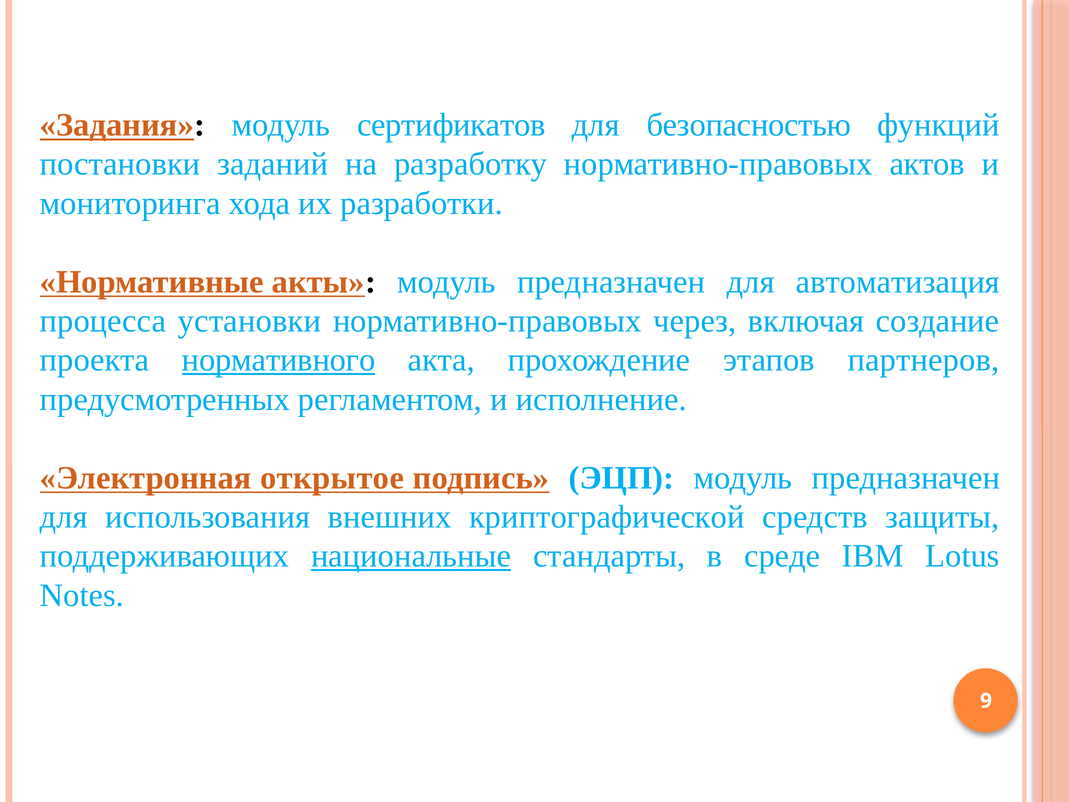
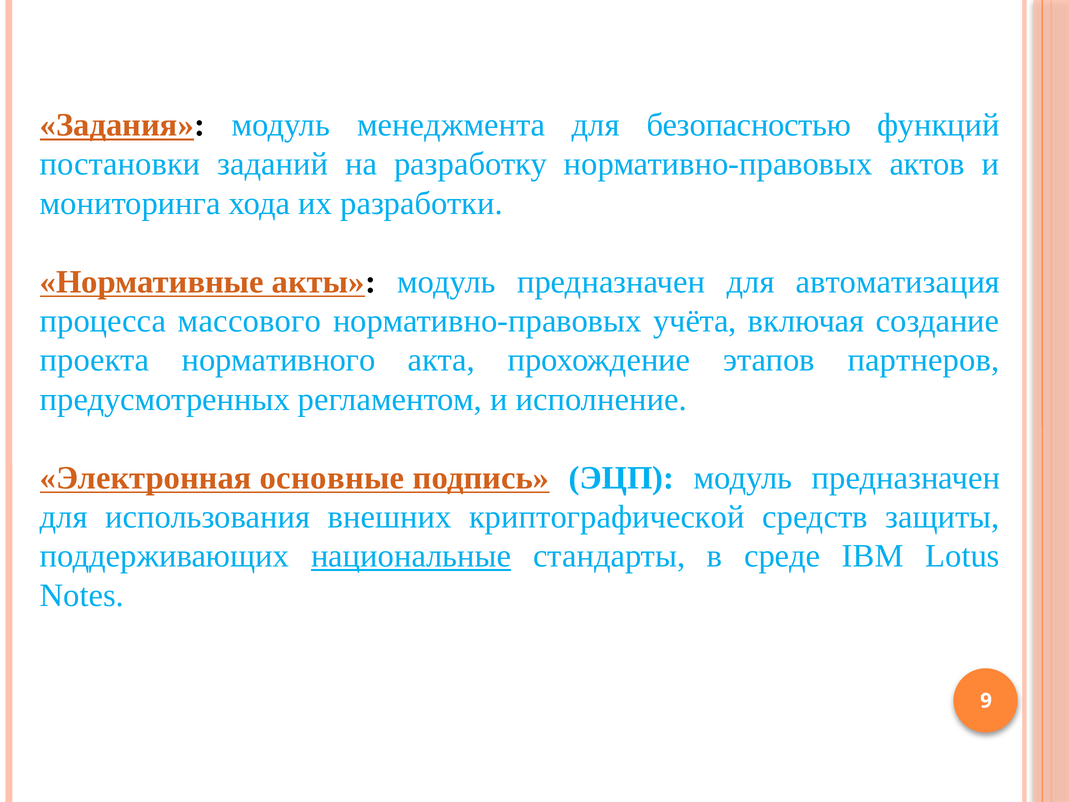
сертификатов: сертификатов -> менеджмента (451, 125)
установки: установки -> массового (250, 321)
через: через -> учёта (695, 321)
нормативного underline: present -> none (279, 360)
открытое: открытое -> основные (332, 478)
